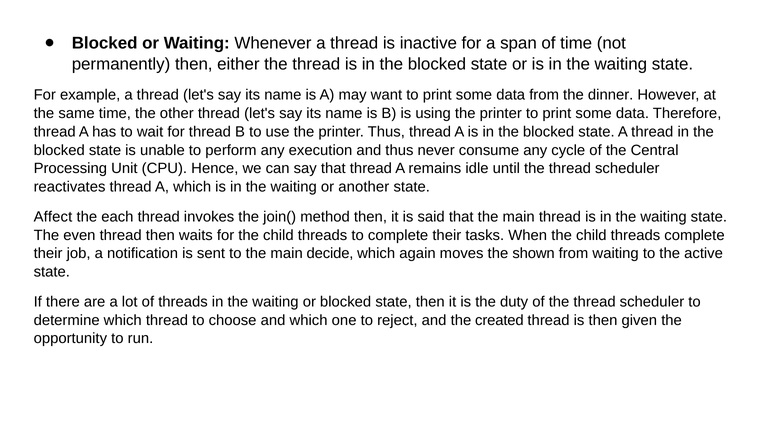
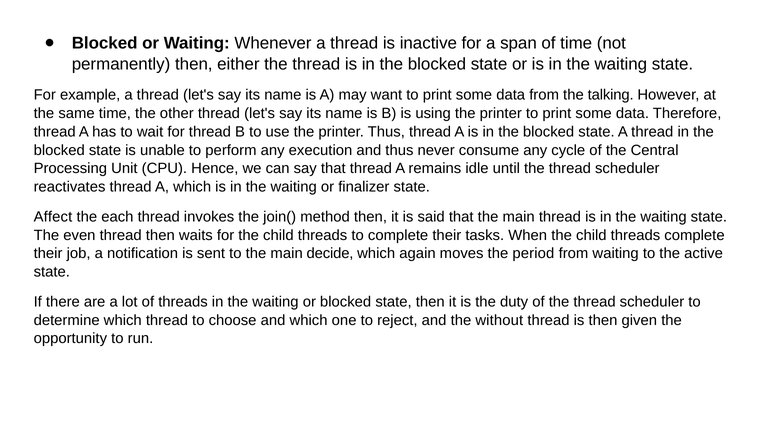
dinner: dinner -> talking (611, 95)
another: another -> finalizer (364, 187)
shown: shown -> period (533, 254)
created: created -> without (499, 320)
